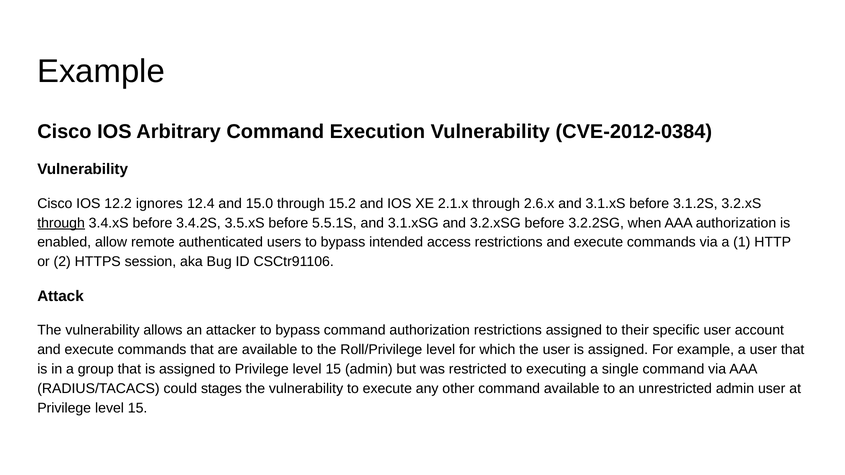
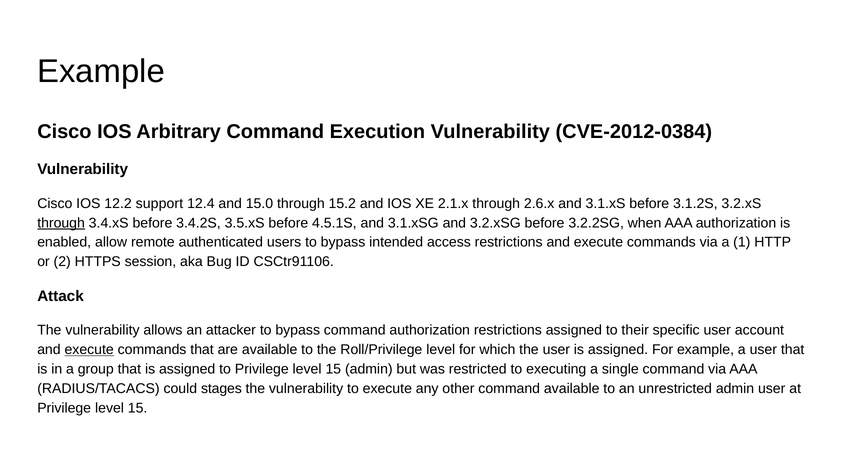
ignores: ignores -> support (159, 204)
5.5.1S: 5.5.1S -> 4.5.1S (334, 223)
execute underline: none -> present (89, 350)
